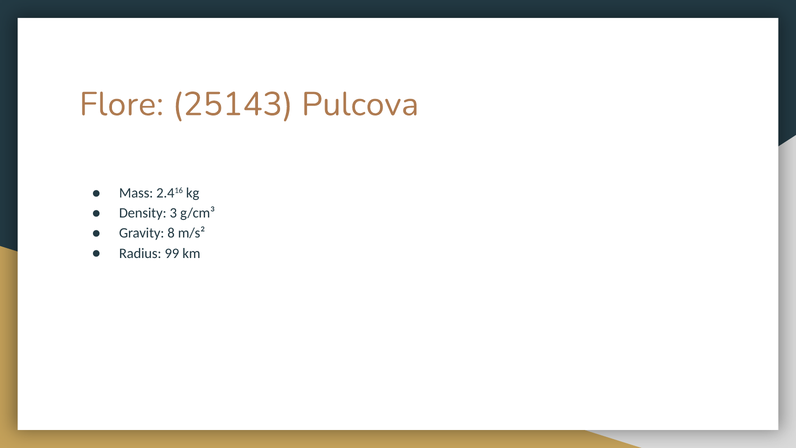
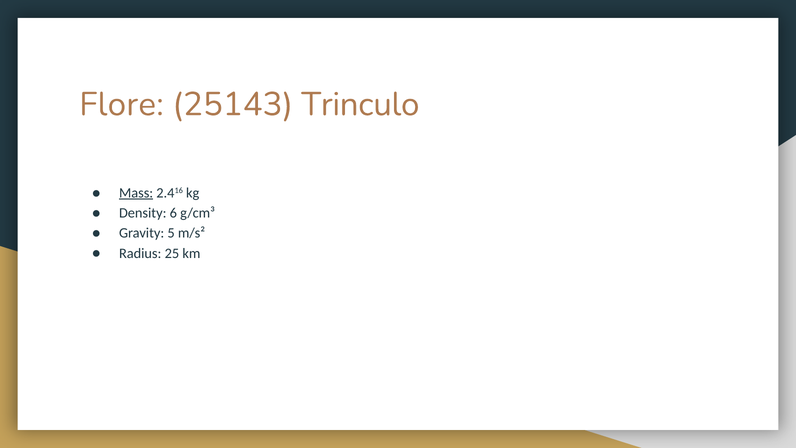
Pulcova: Pulcova -> Trinculo (360, 104)
Mass underline: none -> present (136, 193)
3: 3 -> 6 (173, 213)
8: 8 -> 5 (171, 233)
99: 99 -> 25 (172, 253)
